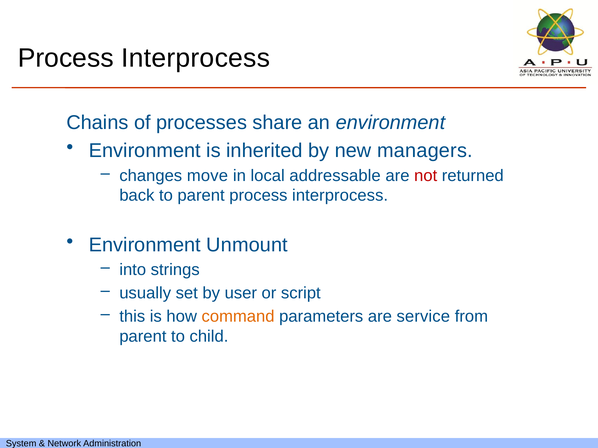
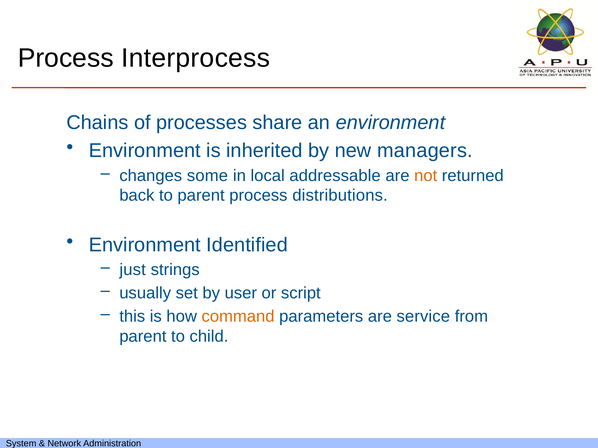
move: move -> some (207, 176)
not colour: red -> orange (426, 176)
parent process interprocess: interprocess -> distributions (340, 196)
Unmount: Unmount -> Identified (247, 245)
into: into -> just (133, 270)
